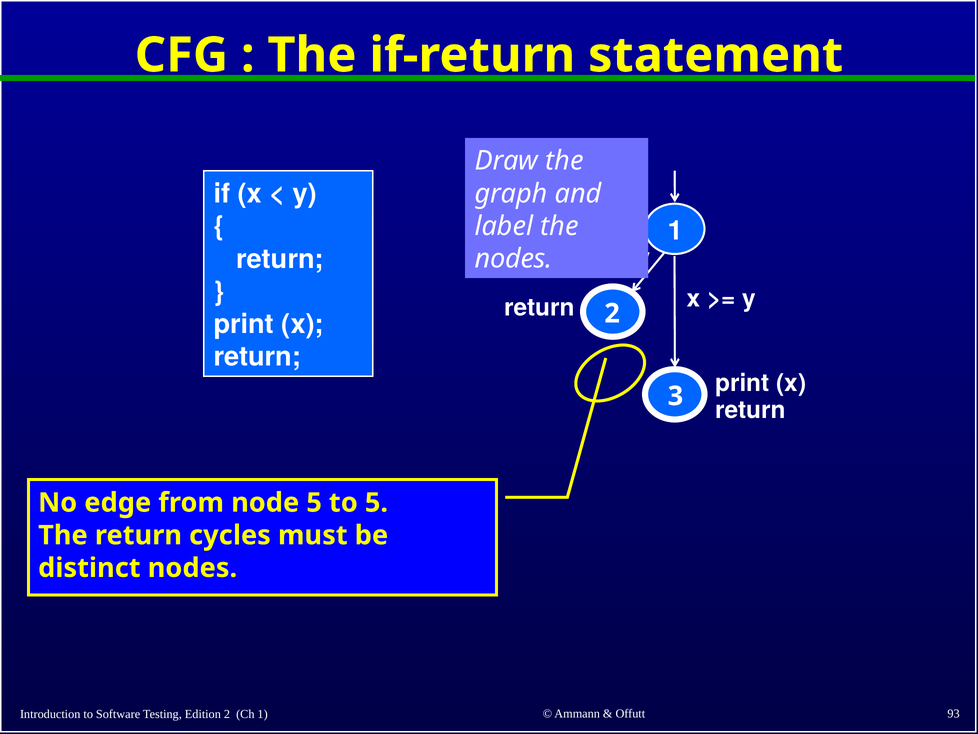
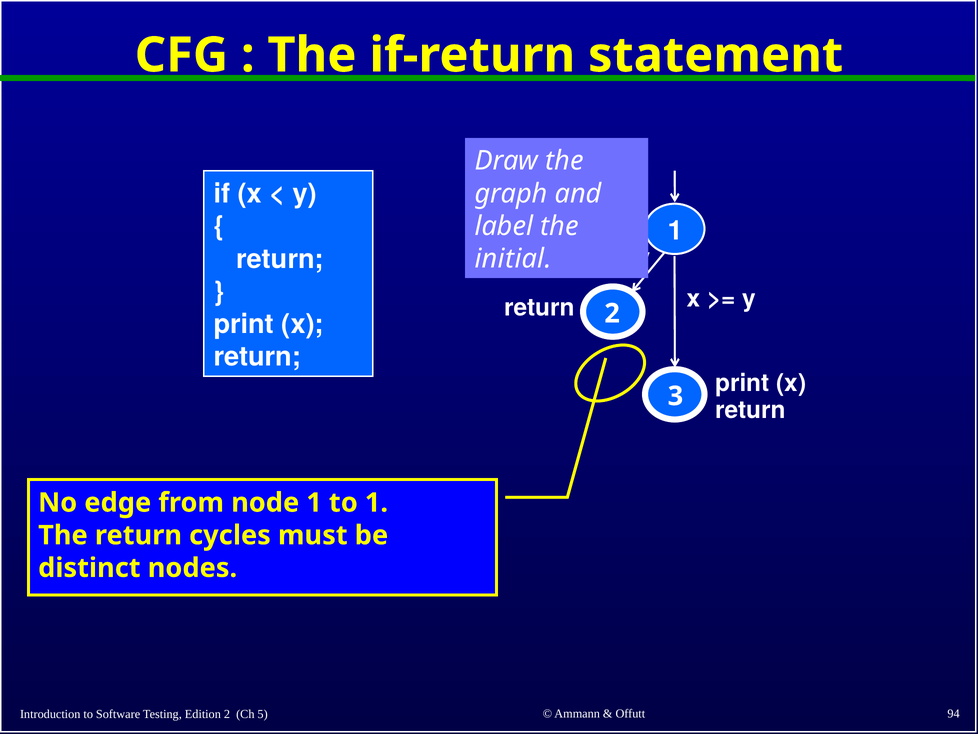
nodes: nodes -> initial (513, 259)
node 5: 5 -> 1 (314, 502)
to 5: 5 -> 1 (376, 502)
Ch 1: 1 -> 5 (263, 714)
93: 93 -> 94 (954, 713)
